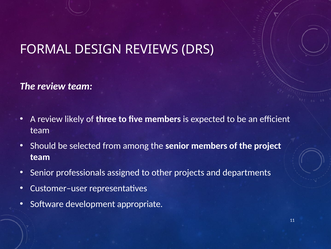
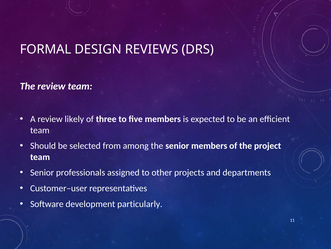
appropriate: appropriate -> particularly (140, 203)
